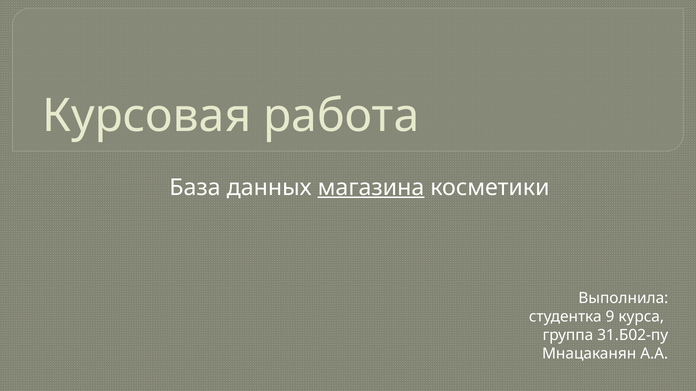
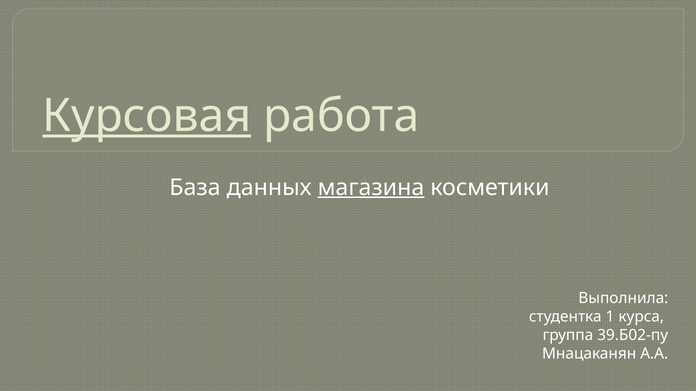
Курсовая underline: none -> present (147, 116)
9: 9 -> 1 (610, 317)
31.Б02-пу: 31.Б02-пу -> 39.Б02-пу (633, 335)
